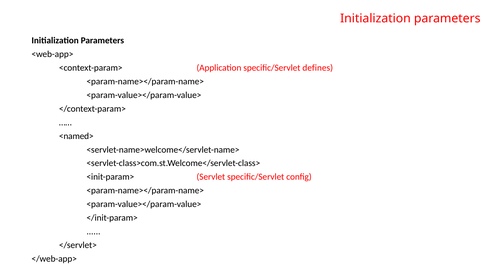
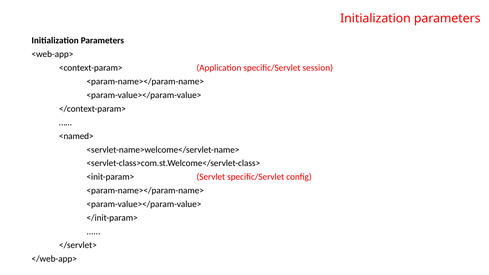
defines: defines -> session (318, 68)
